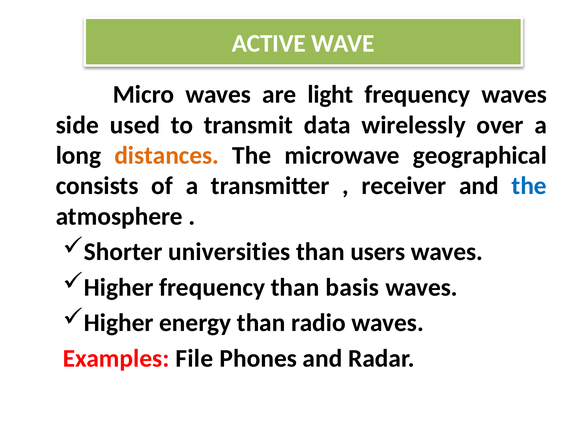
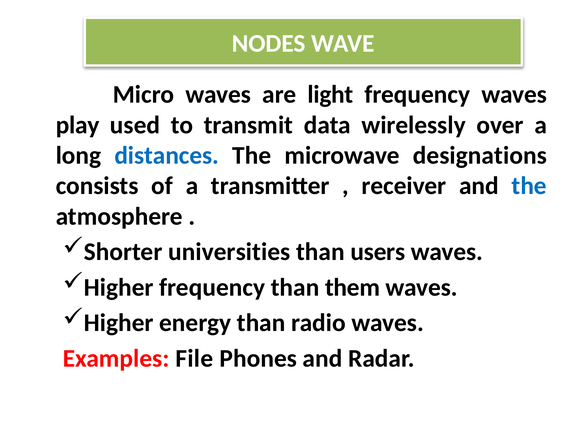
ACTIVE: ACTIVE -> NODES (269, 43)
side: side -> play (78, 125)
distances colour: orange -> blue (167, 156)
geographical: geographical -> designations (480, 156)
basis: basis -> them (353, 288)
